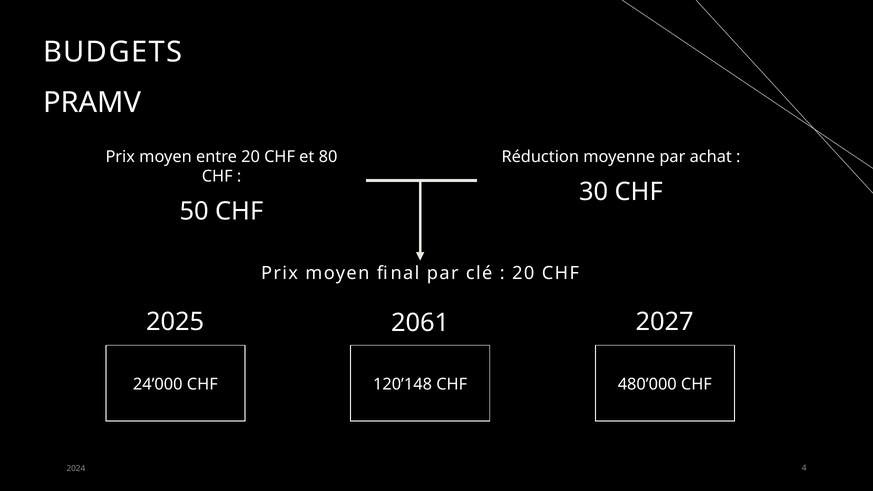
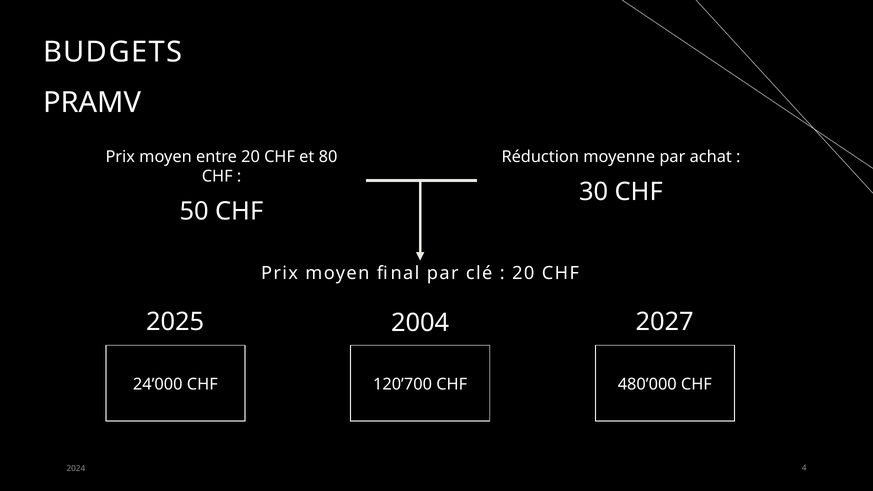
2061: 2061 -> 2004 (420, 323)
120’148: 120’148 -> 120’700 (403, 384)
